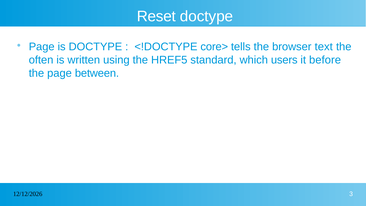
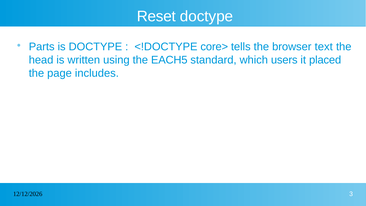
Page: Page -> Parts (42, 47)
often: often -> head (41, 60)
HREF5: HREF5 -> EACH5 (169, 60)
before: before -> placed (325, 60)
between: between -> includes (97, 73)
